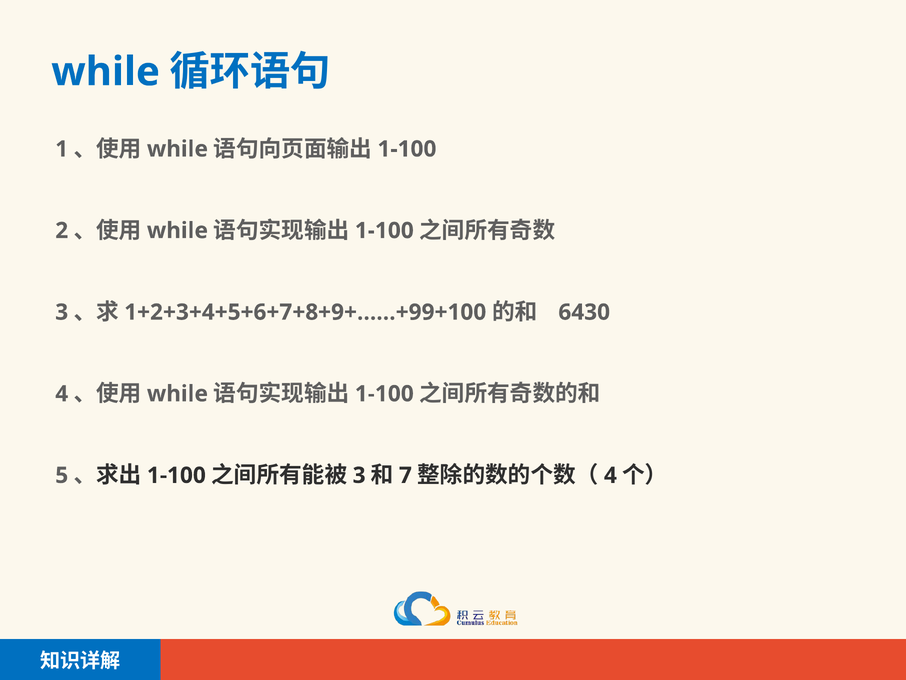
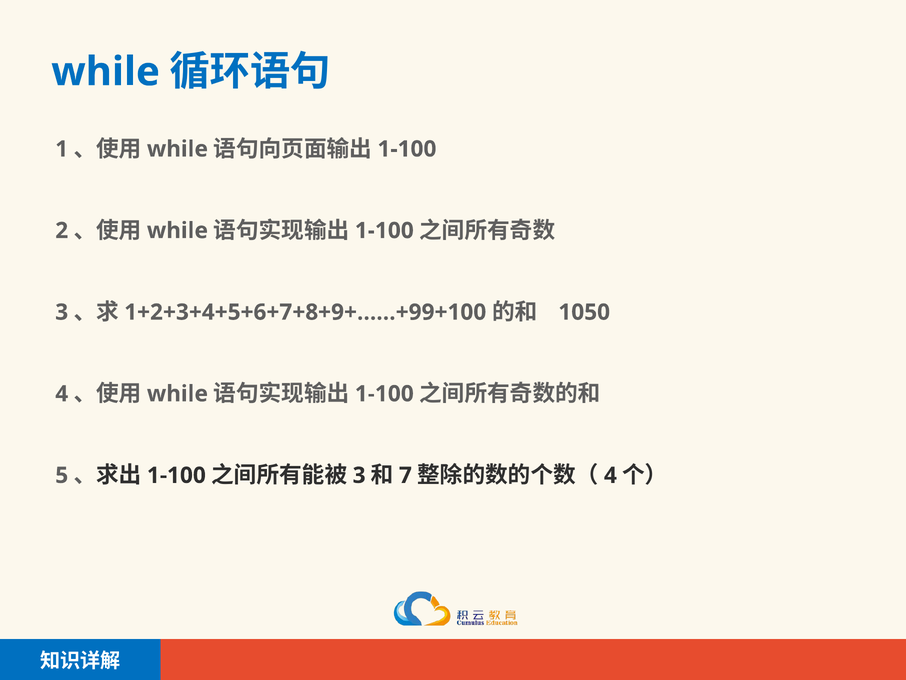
6430: 6430 -> 1050 (584, 312)
